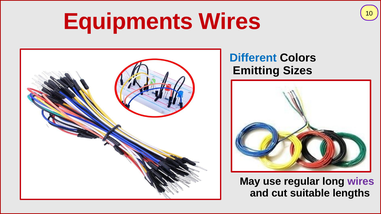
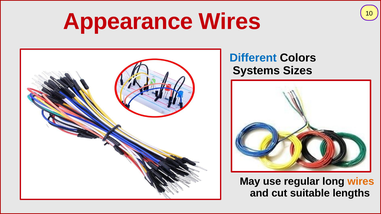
Equipments: Equipments -> Appearance (128, 22)
Emitting: Emitting -> Systems (256, 71)
wires colour: purple -> orange (361, 182)
